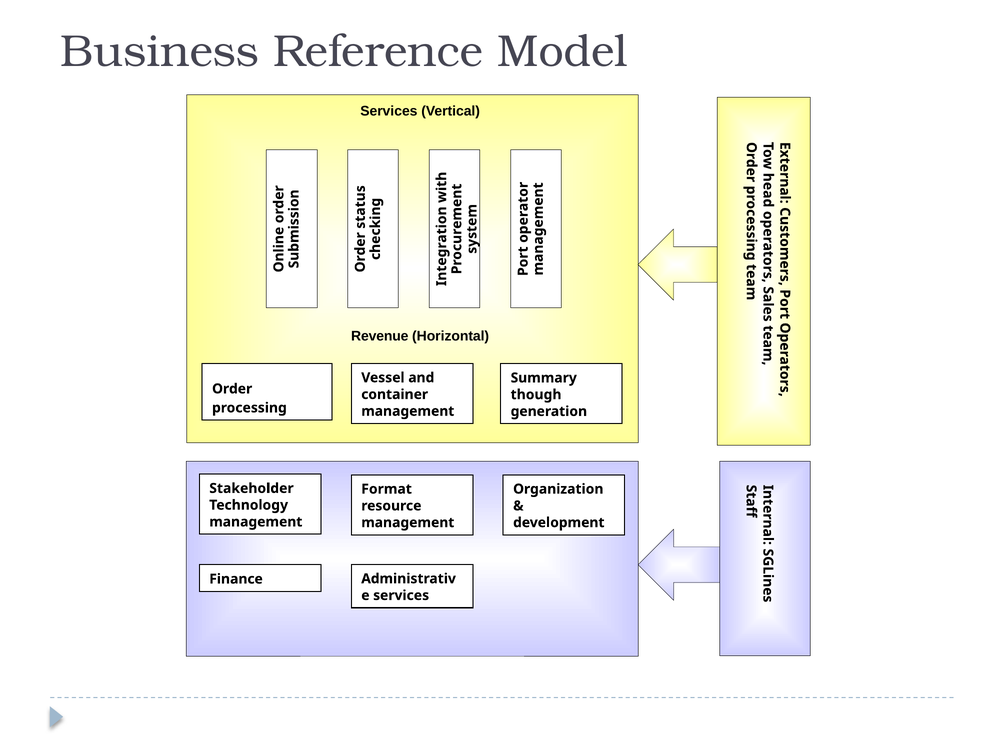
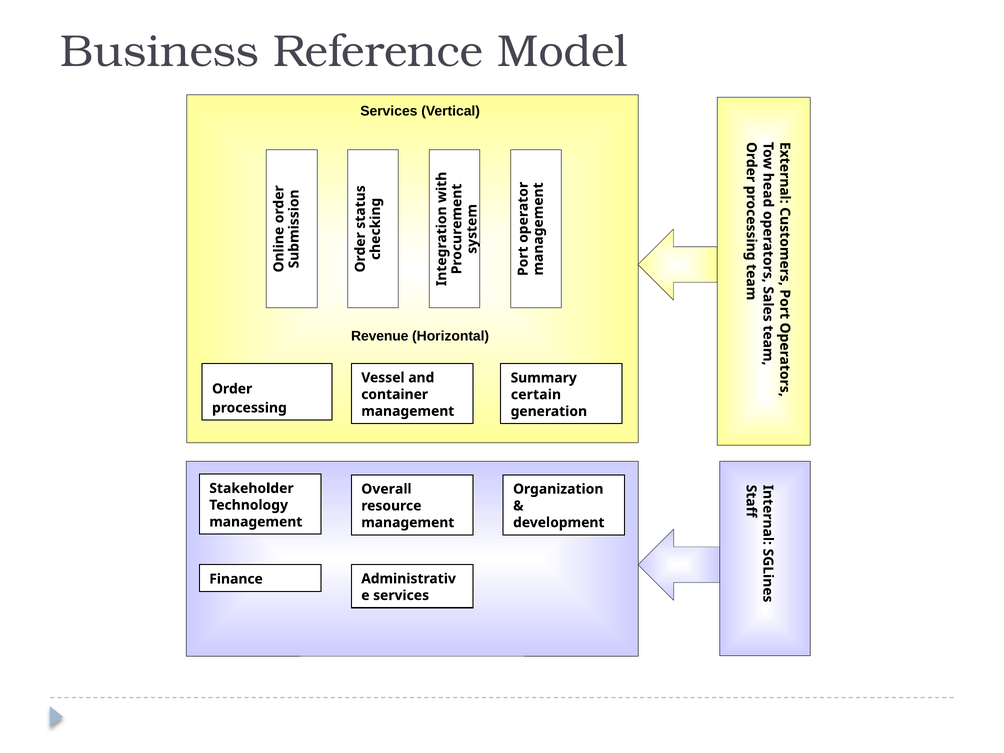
though: though -> certain (536, 395)
Format: Format -> Overall (387, 489)
